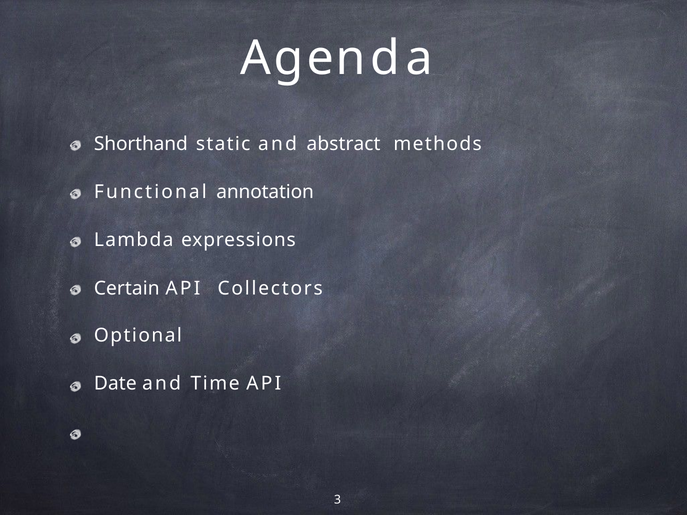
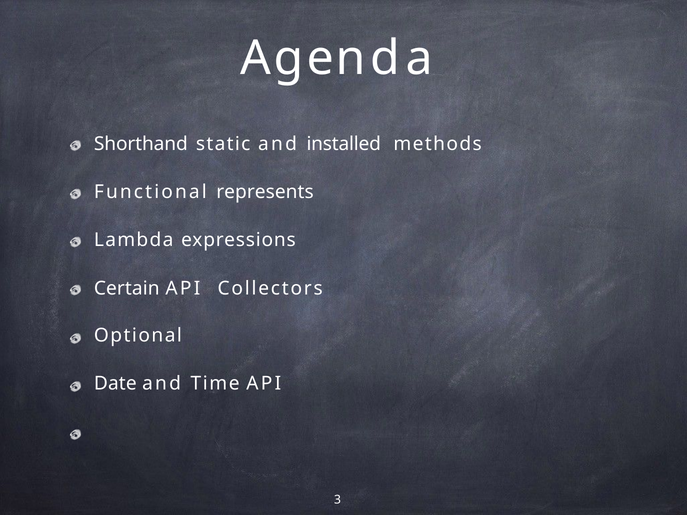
abstract: abstract -> installed (344, 144)
annotation: annotation -> represents (265, 192)
